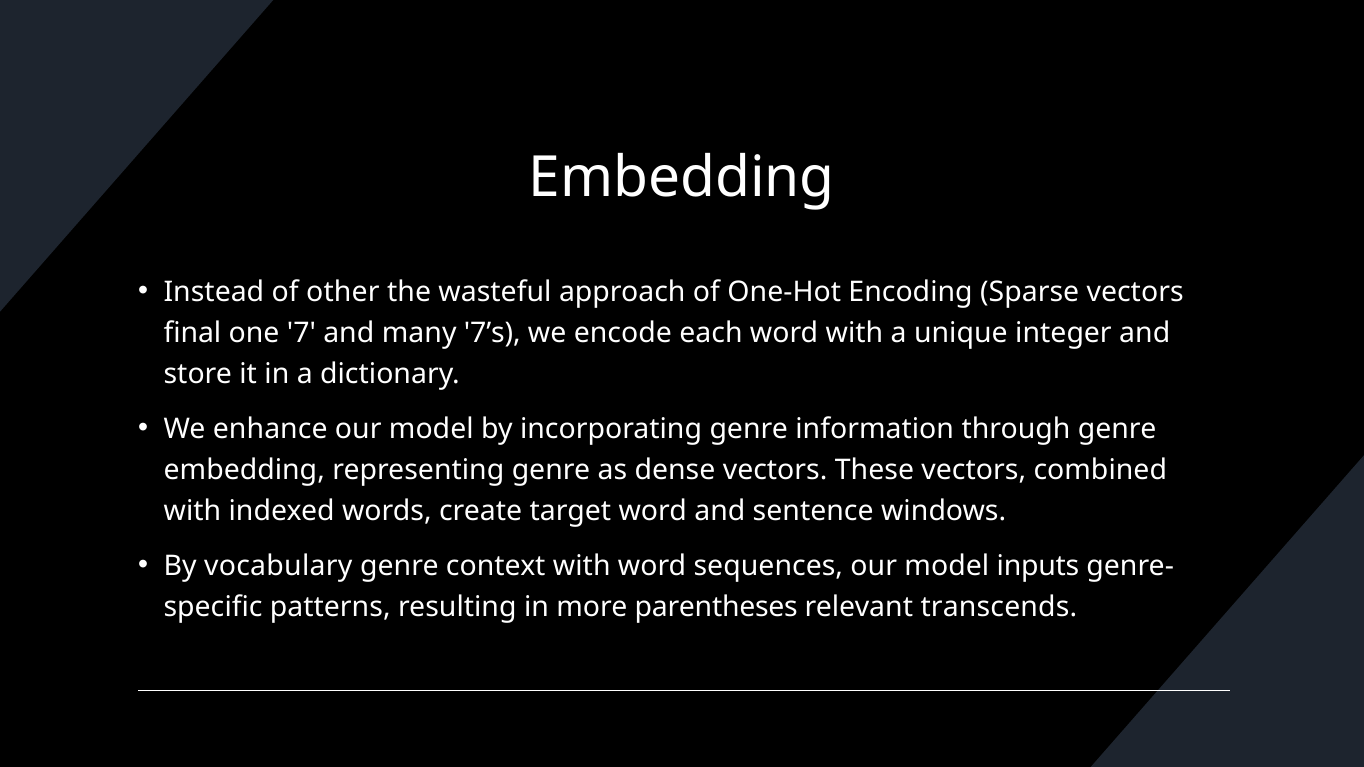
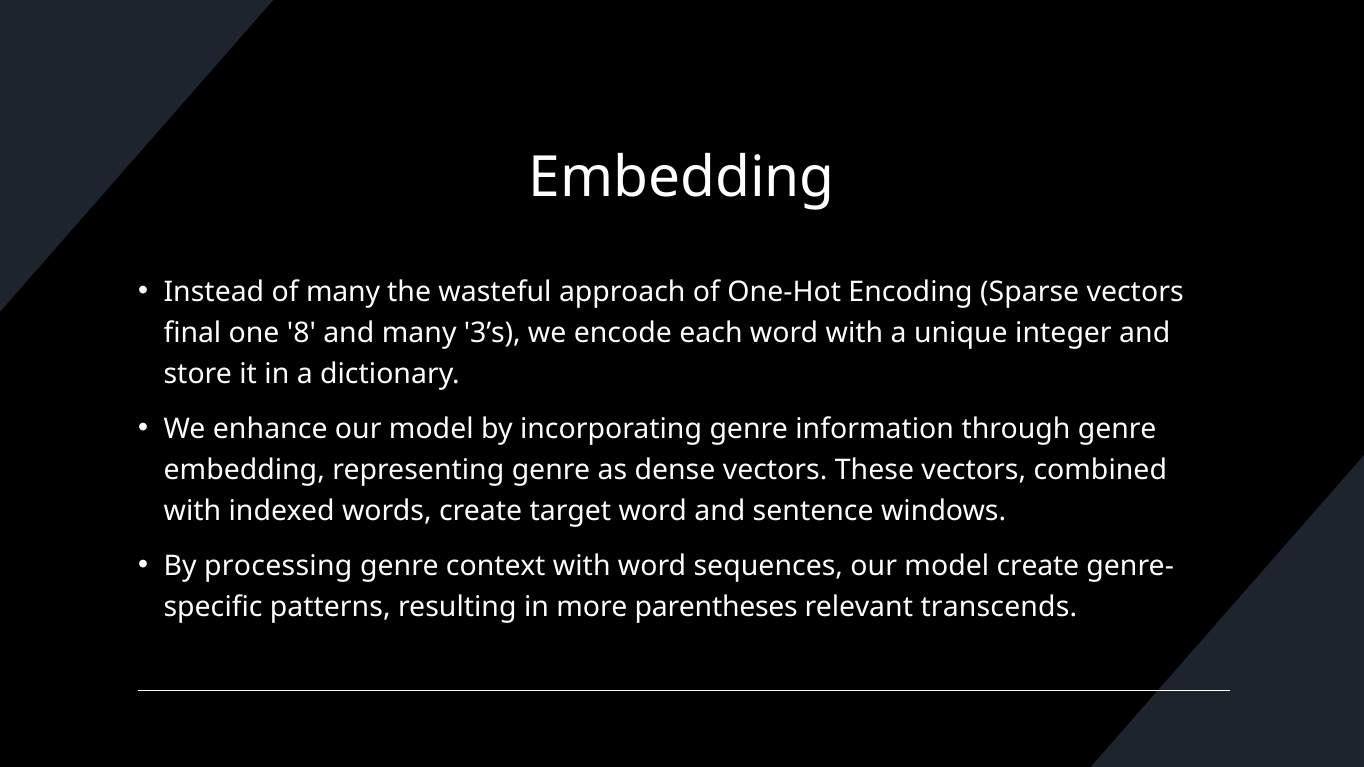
of other: other -> many (343, 292)
7: 7 -> 8 (301, 333)
7’s: 7’s -> 3’s (492, 333)
vocabulary: vocabulary -> processing (278, 566)
model inputs: inputs -> create (1038, 566)
